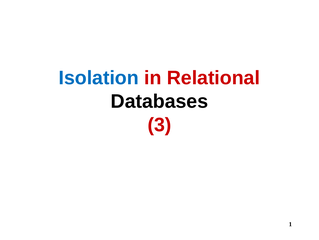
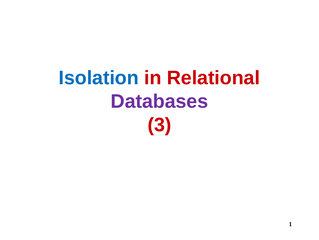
Databases colour: black -> purple (159, 101)
